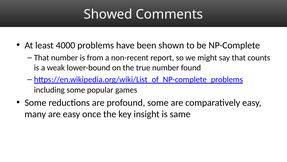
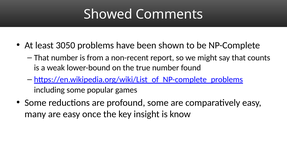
4000: 4000 -> 3050 (65, 45)
same: same -> know (180, 114)
